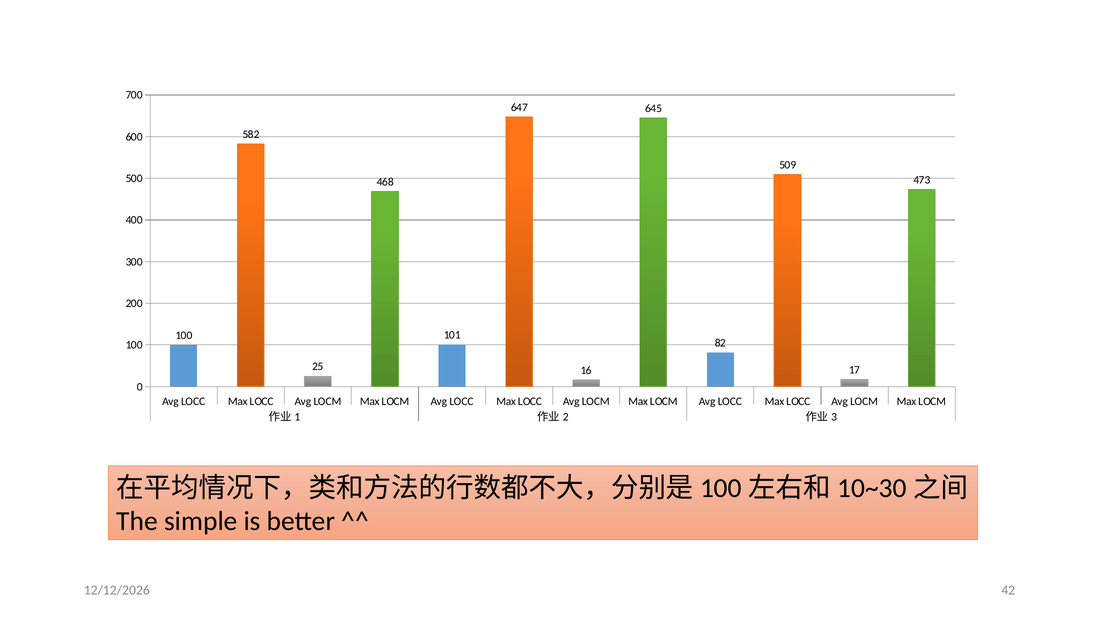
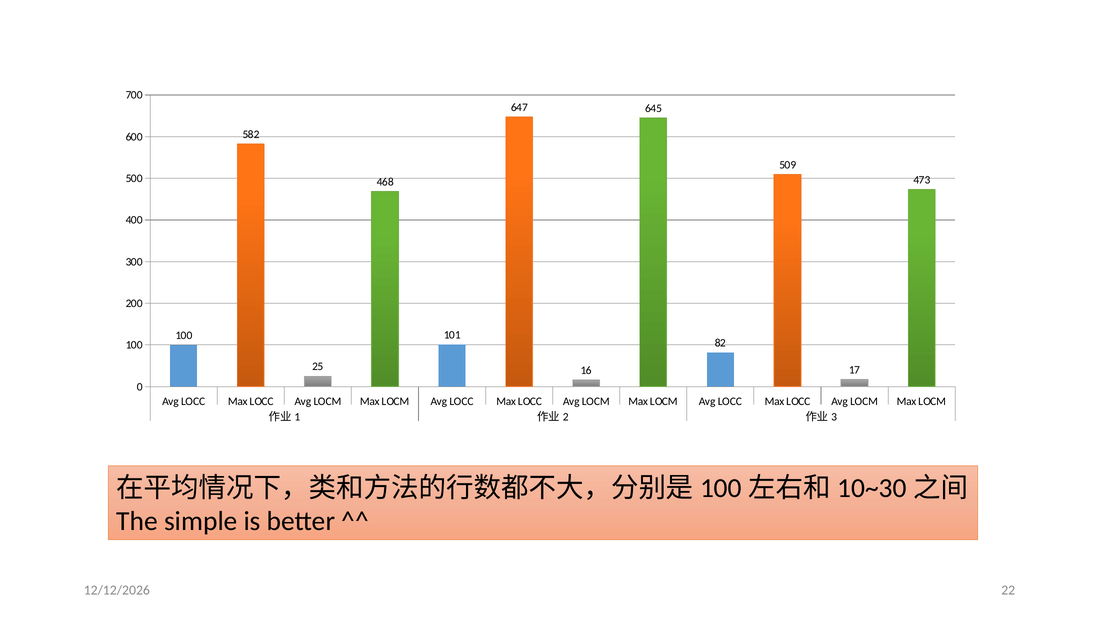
42: 42 -> 22 (1008, 590)
